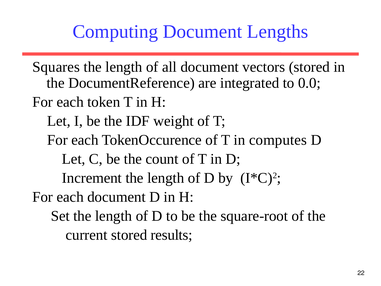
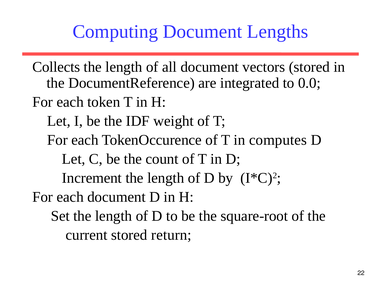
Squares: Squares -> Collects (56, 67)
results: results -> return (171, 235)
